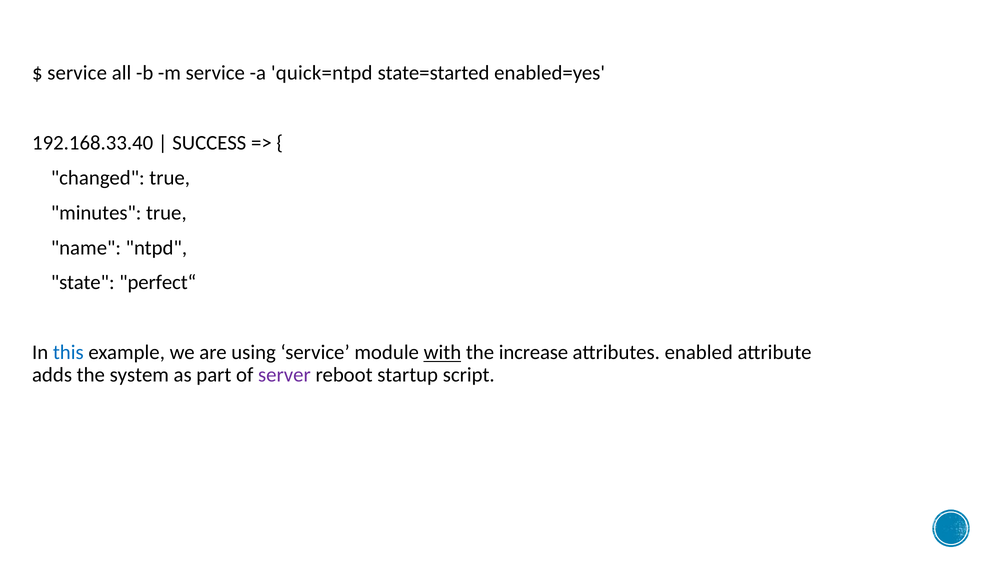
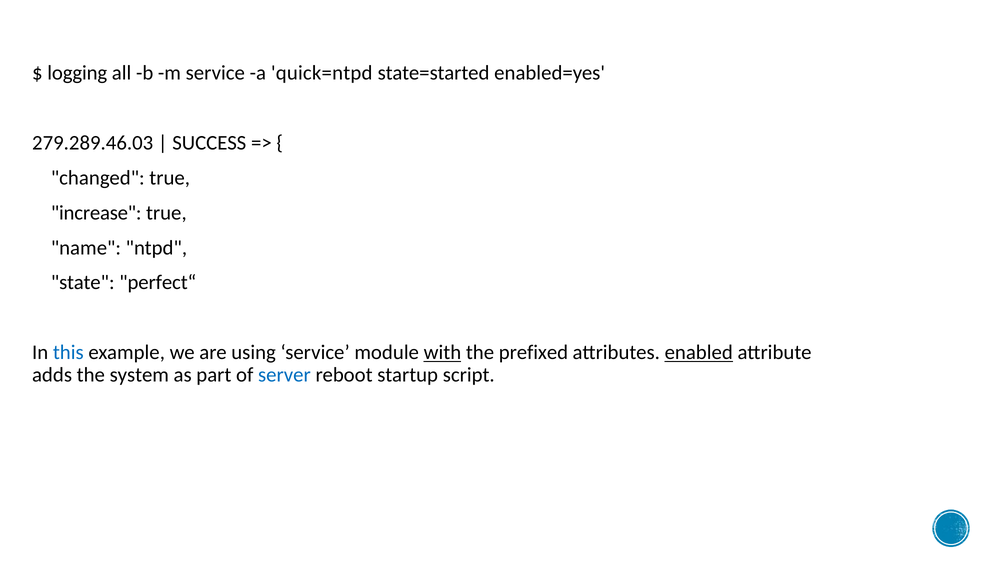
service: service -> logging (77, 73)
192.168.33.40: 192.168.33.40 -> 279.289.46.03 (93, 143)
minutes: minutes -> increase (96, 213)
increase: increase -> prefixed (533, 352)
enabled underline: none -> present (699, 352)
server colour: purple -> blue (284, 375)
